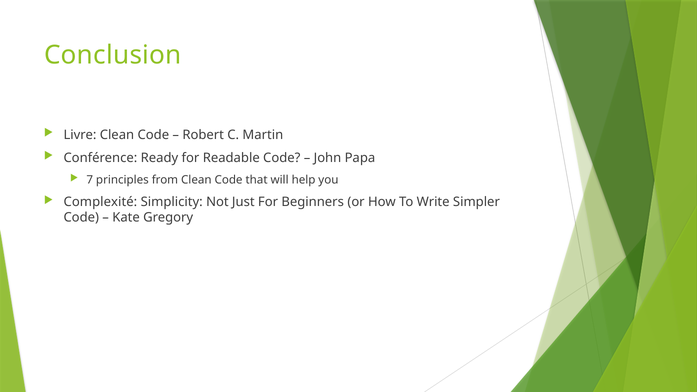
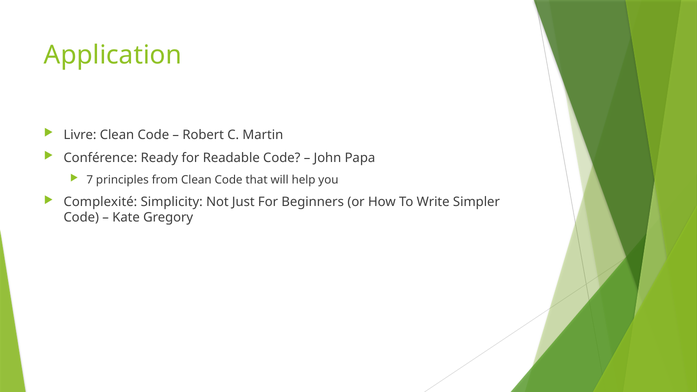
Conclusion: Conclusion -> Application (113, 55)
